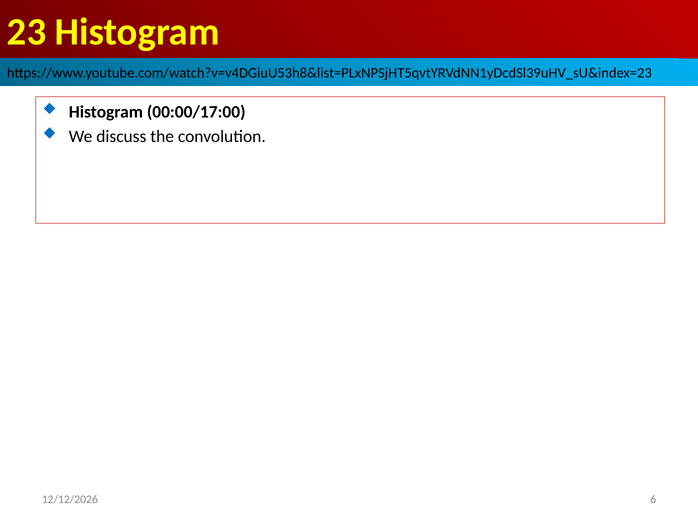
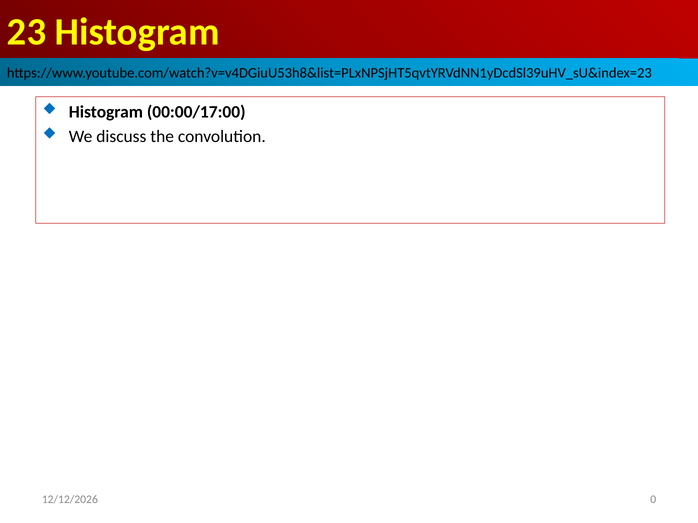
6: 6 -> 0 (653, 500)
